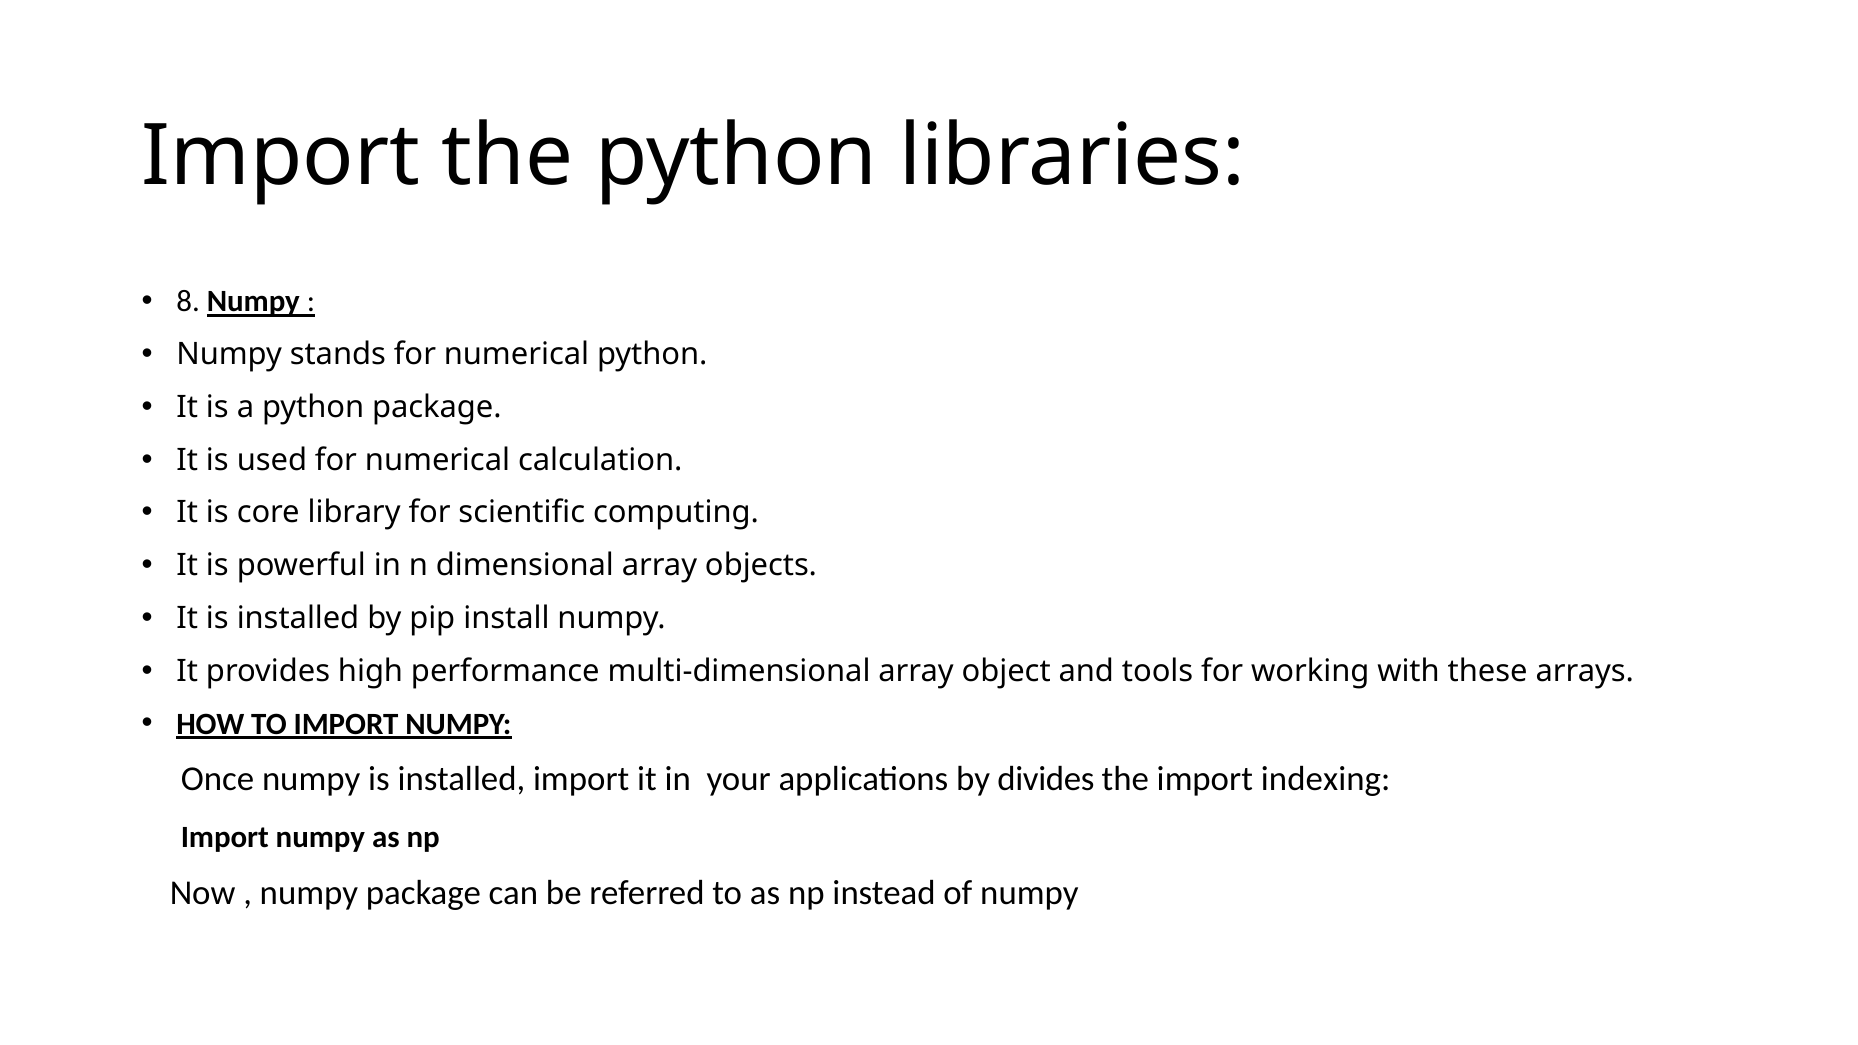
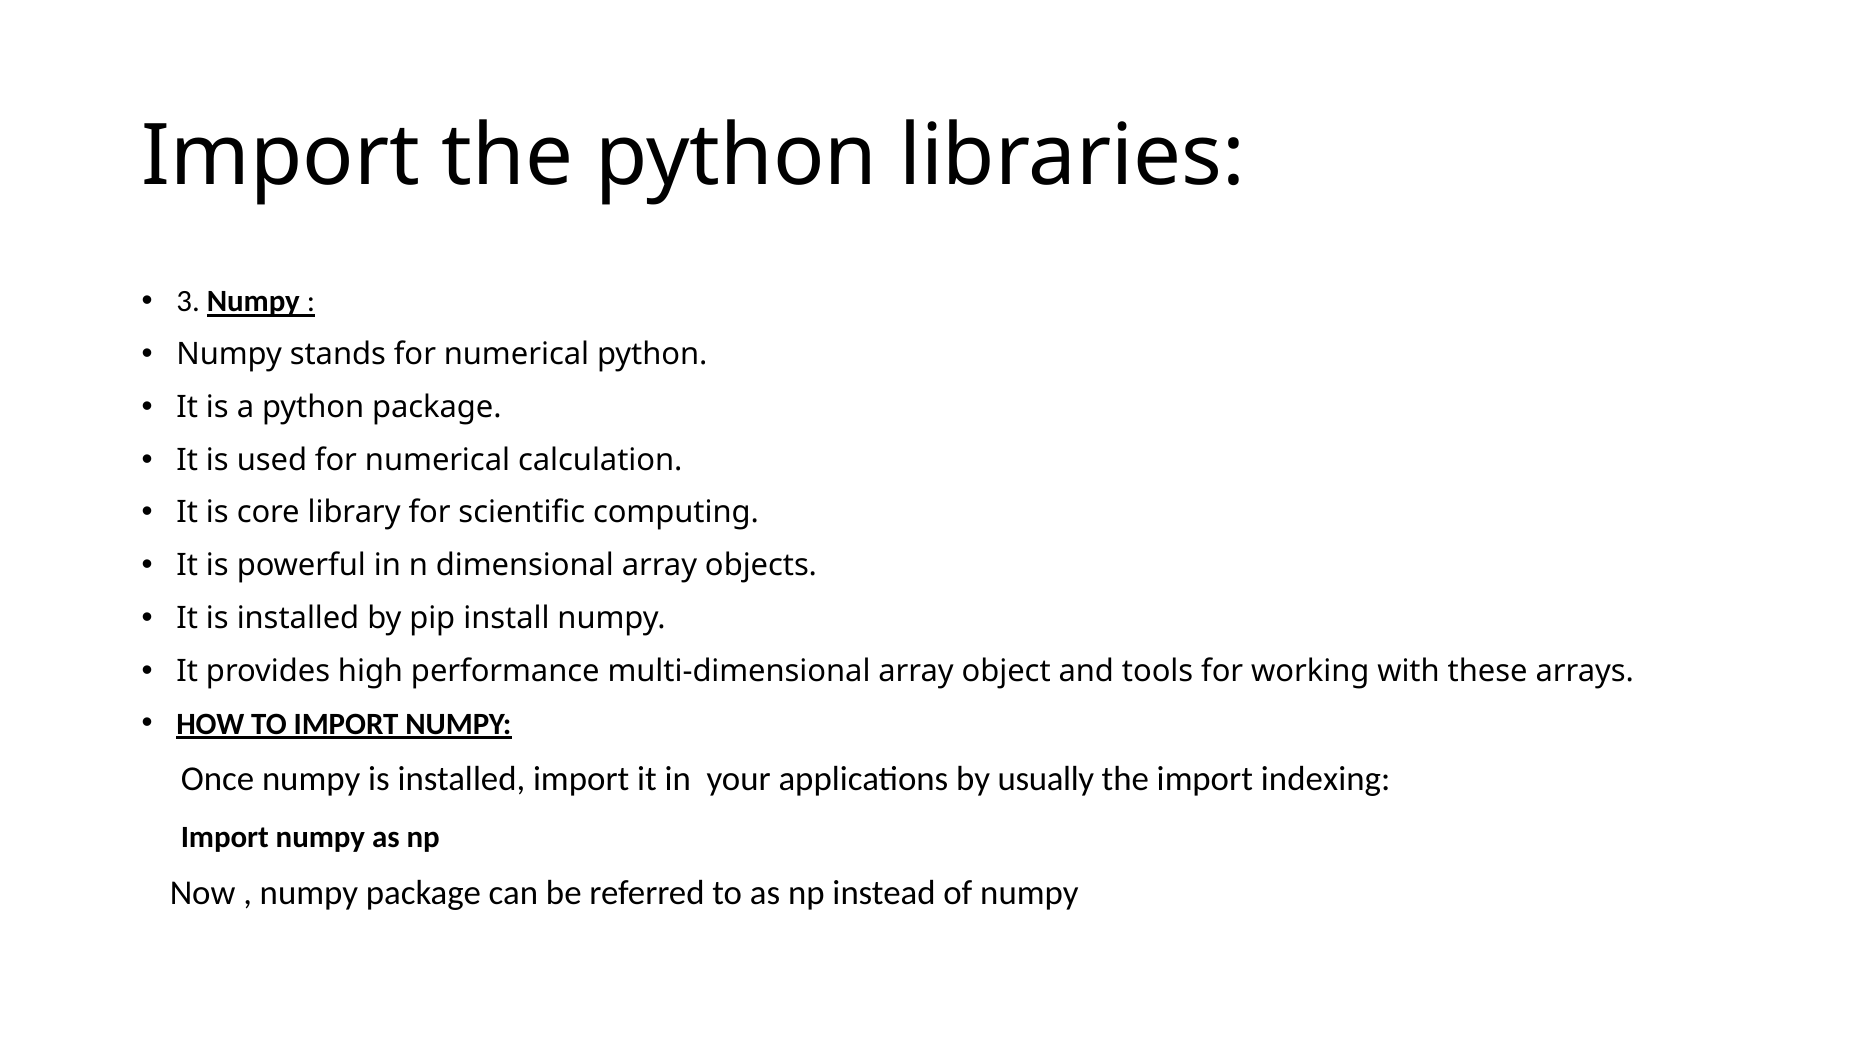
8: 8 -> 3 (188, 302)
divides: divides -> usually (1046, 779)
